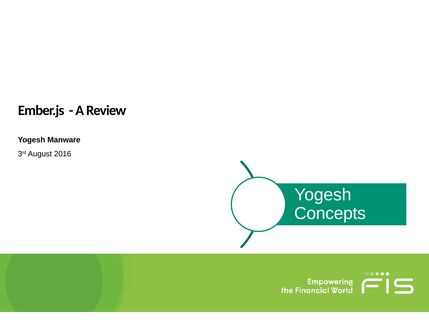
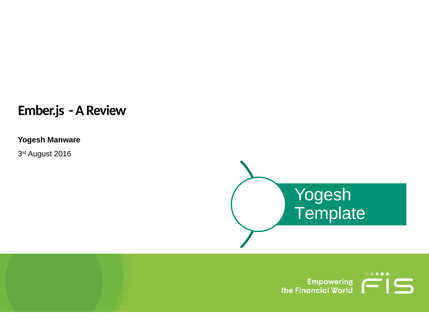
Concepts: Concepts -> Template (330, 213)
